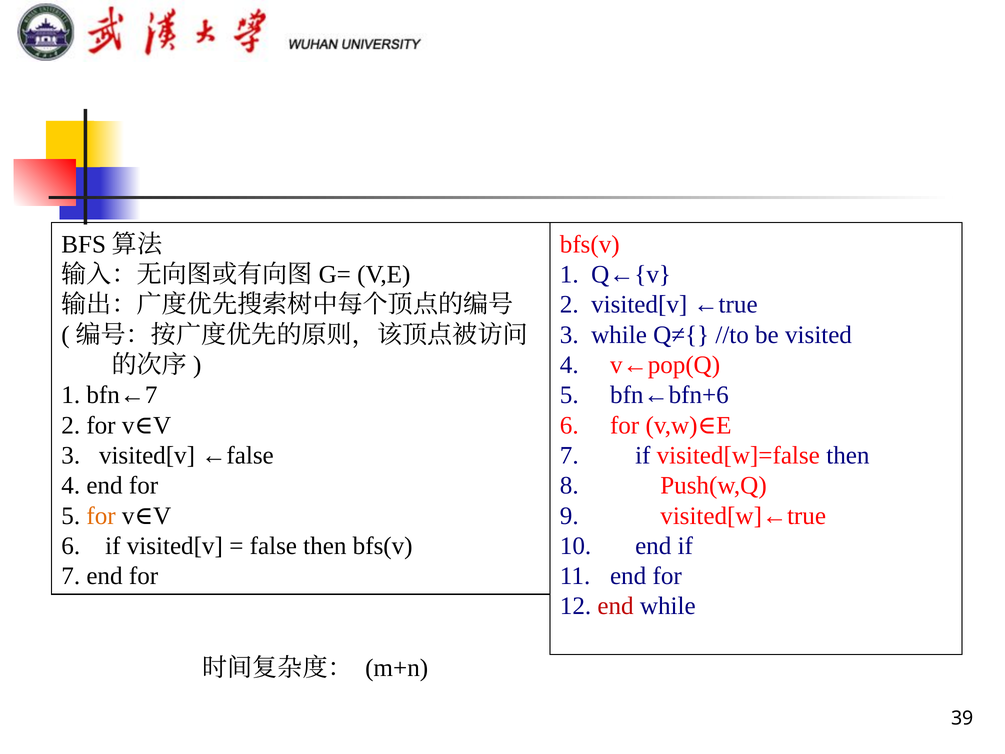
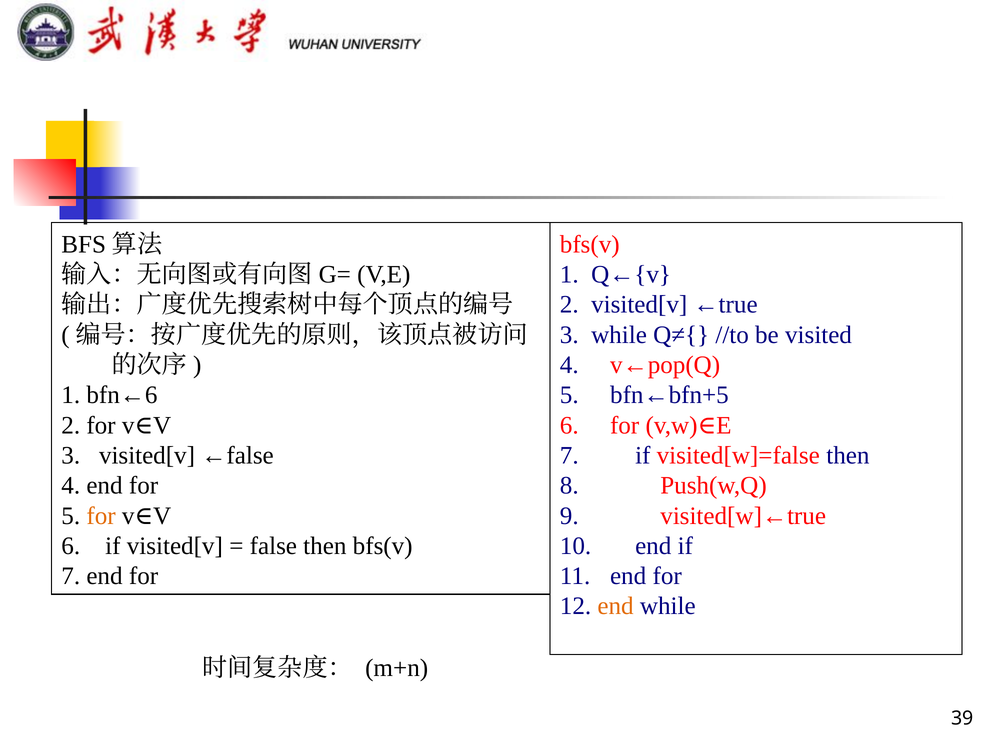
bfn←7: bfn←7 -> bfn←6 (122, 395)
bfn←bfn+6: bfn←bfn+6 -> bfn←bfn+5 (669, 395)
end colour: red -> orange (616, 606)
